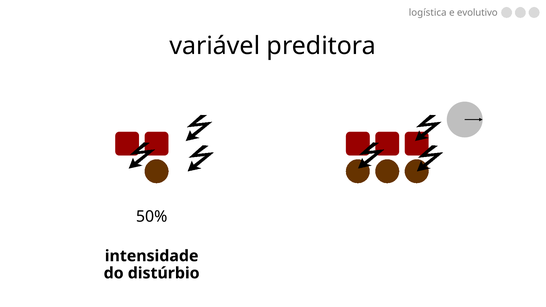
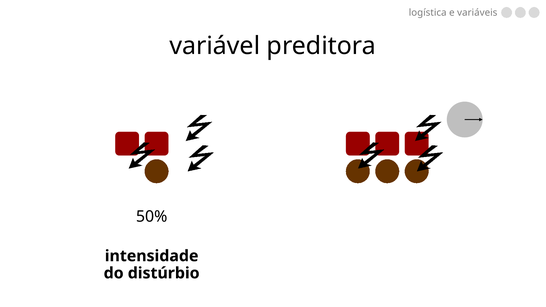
evolutivo: evolutivo -> variáveis (477, 13)
